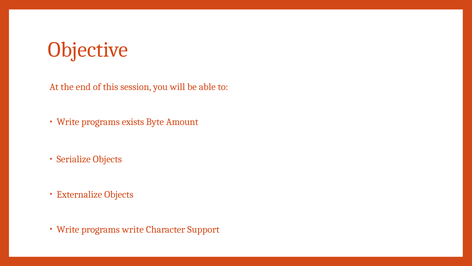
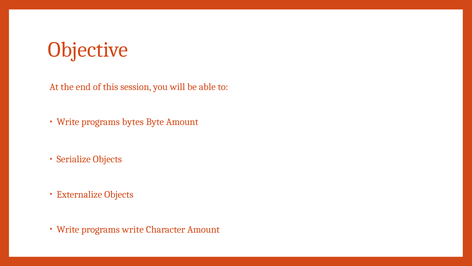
exists: exists -> bytes (133, 122)
Character Support: Support -> Amount (203, 229)
